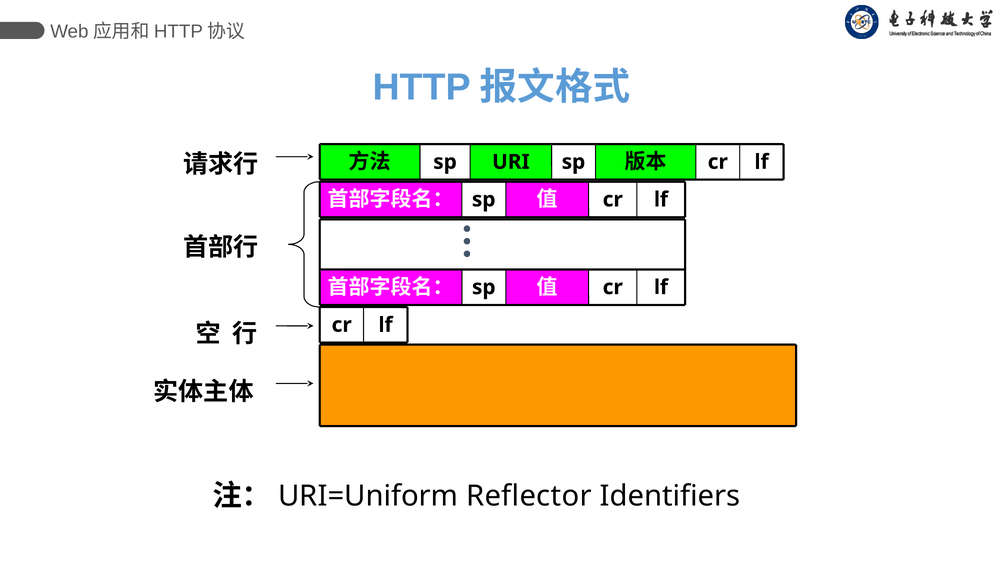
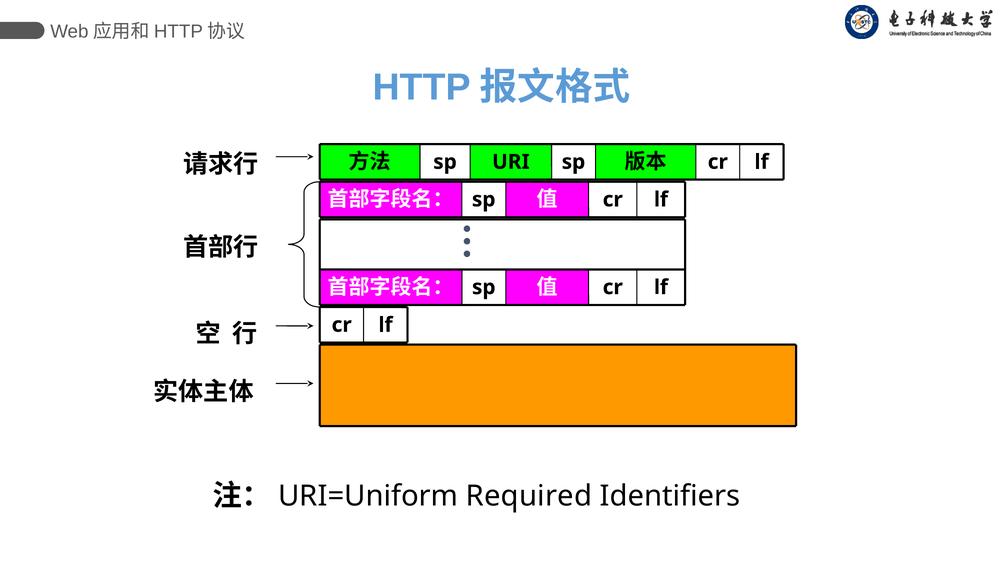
Reflector: Reflector -> Required (529, 496)
